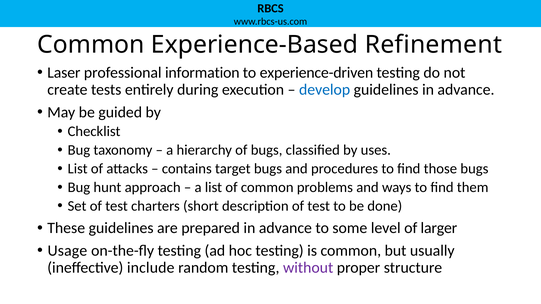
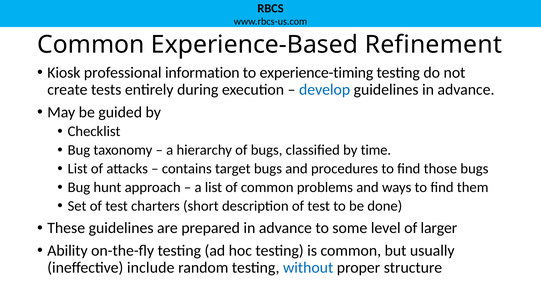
Laser: Laser -> Kiosk (64, 73)
experience-driven: experience-driven -> experience-timing (316, 73)
uses: uses -> time (376, 150)
Usage: Usage -> Ability (67, 251)
without colour: purple -> blue (308, 268)
